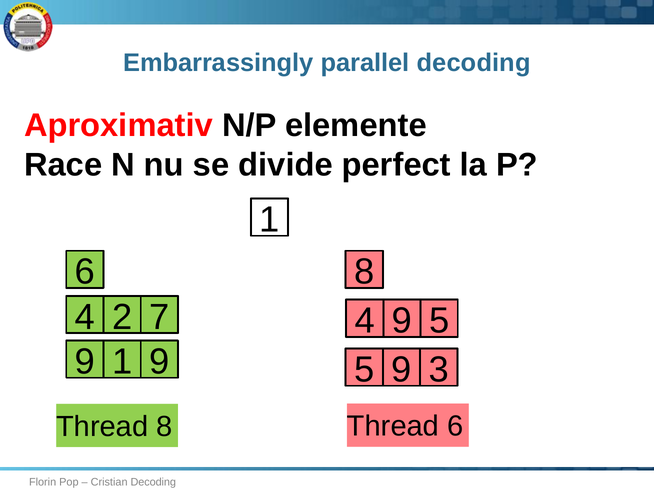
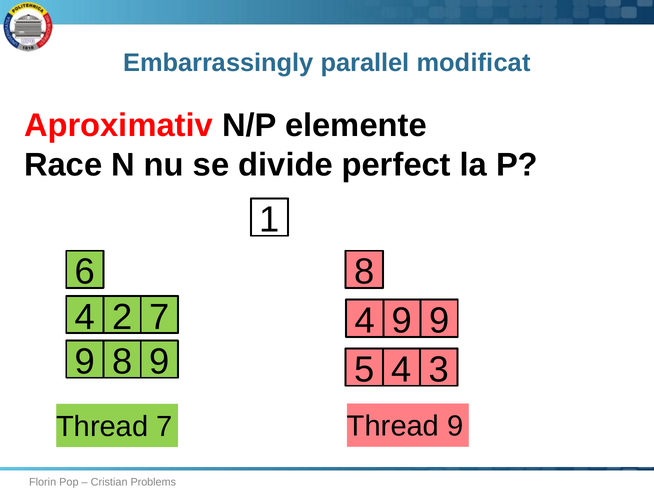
parallel decoding: decoding -> modificat (474, 63)
9 5: 5 -> 9 (439, 320)
1: 1 -> 8 (122, 361)
5 9: 9 -> 4 (401, 369)
Thread 8: 8 -> 7 (164, 426)
Thread 6: 6 -> 9 (455, 426)
Cristian Decoding: Decoding -> Problems (153, 481)
